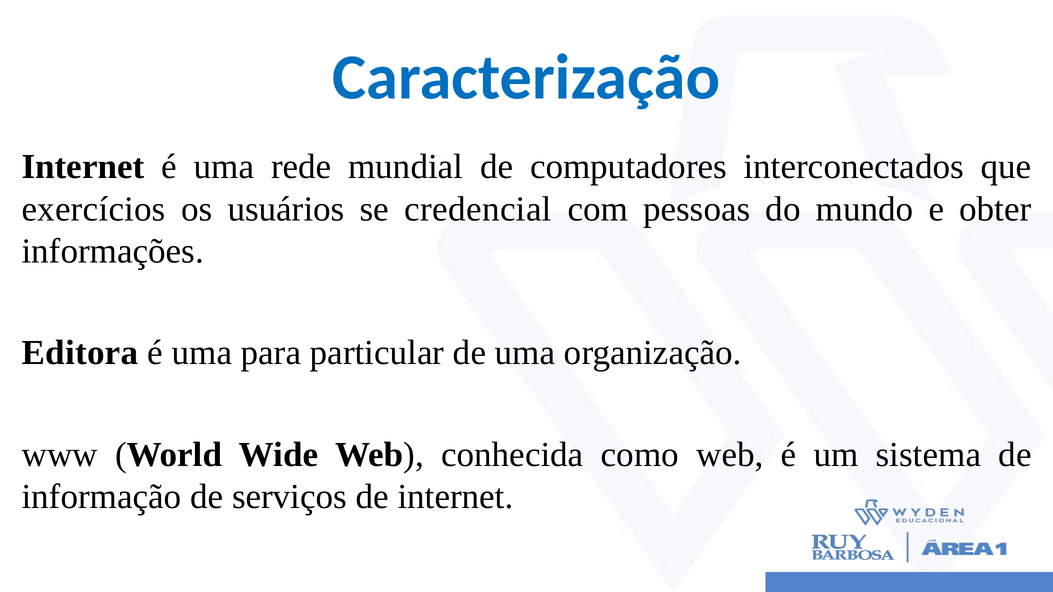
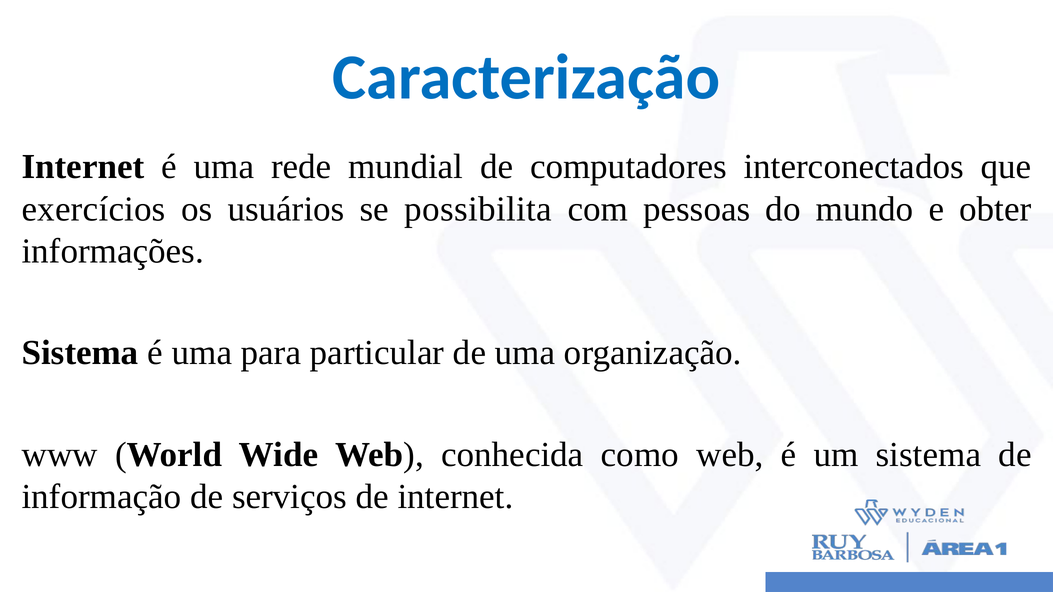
credencial: credencial -> possibilita (478, 209)
Editora: Editora -> Sistema (80, 353)
